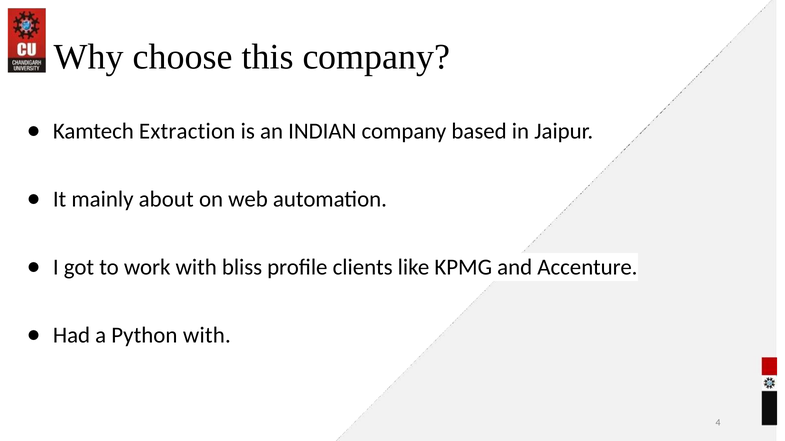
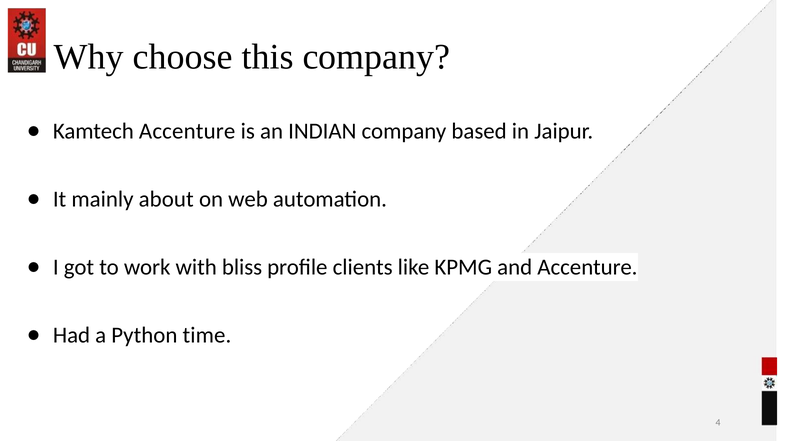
Kamtech Extraction: Extraction -> Accenture (187, 132)
Python with: with -> time (207, 336)
